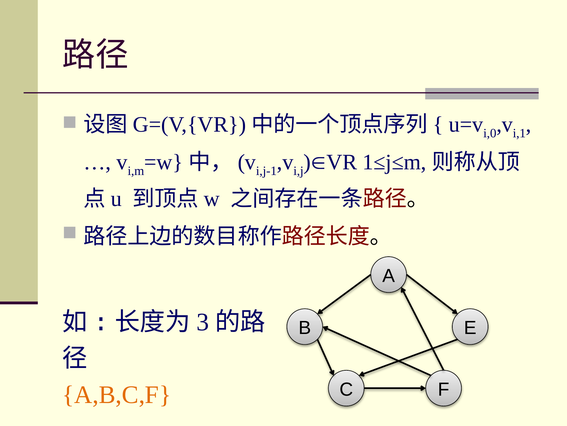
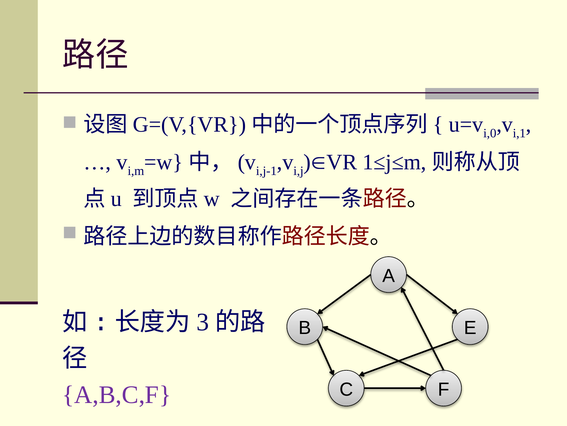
A,B,C,F colour: orange -> purple (117, 394)
